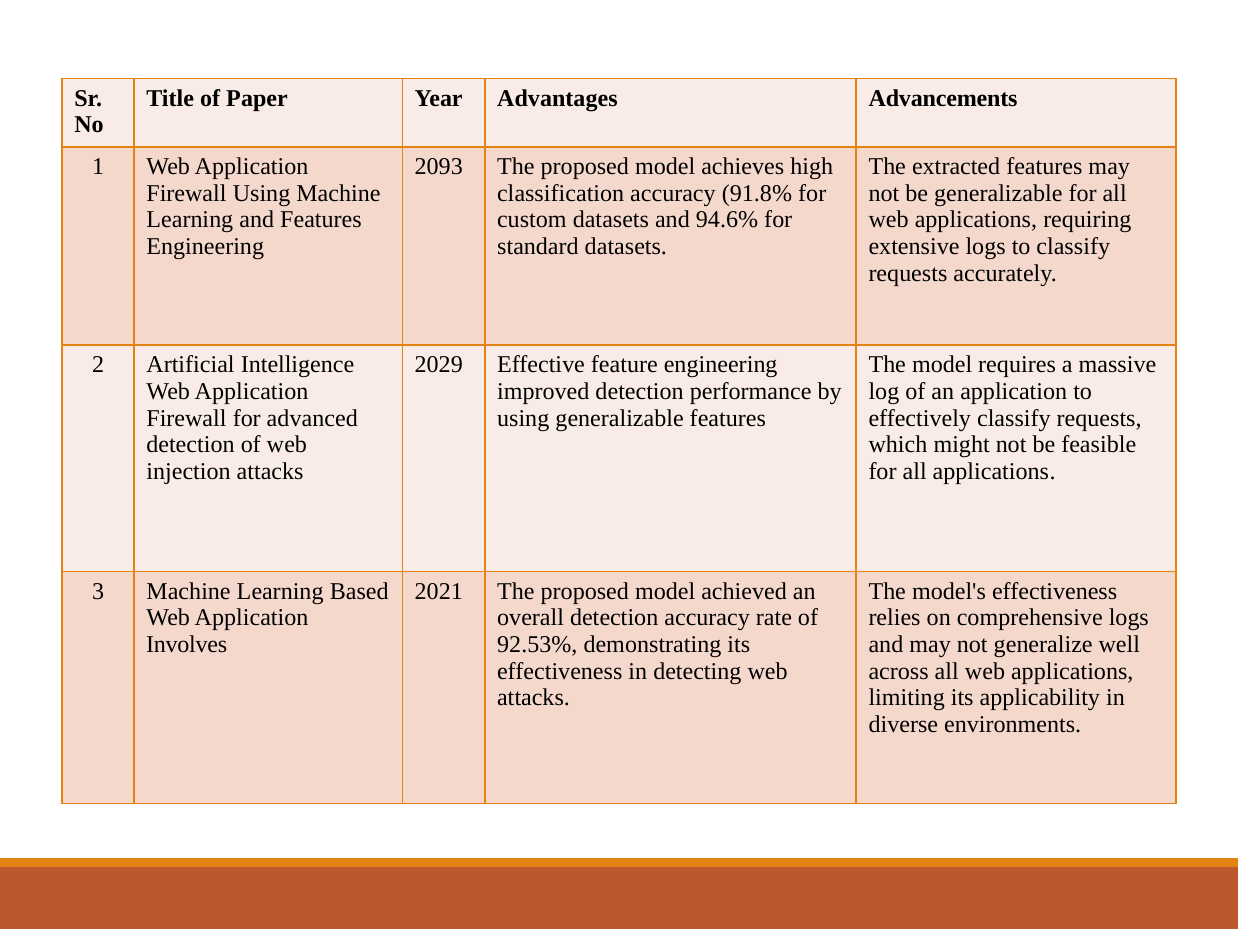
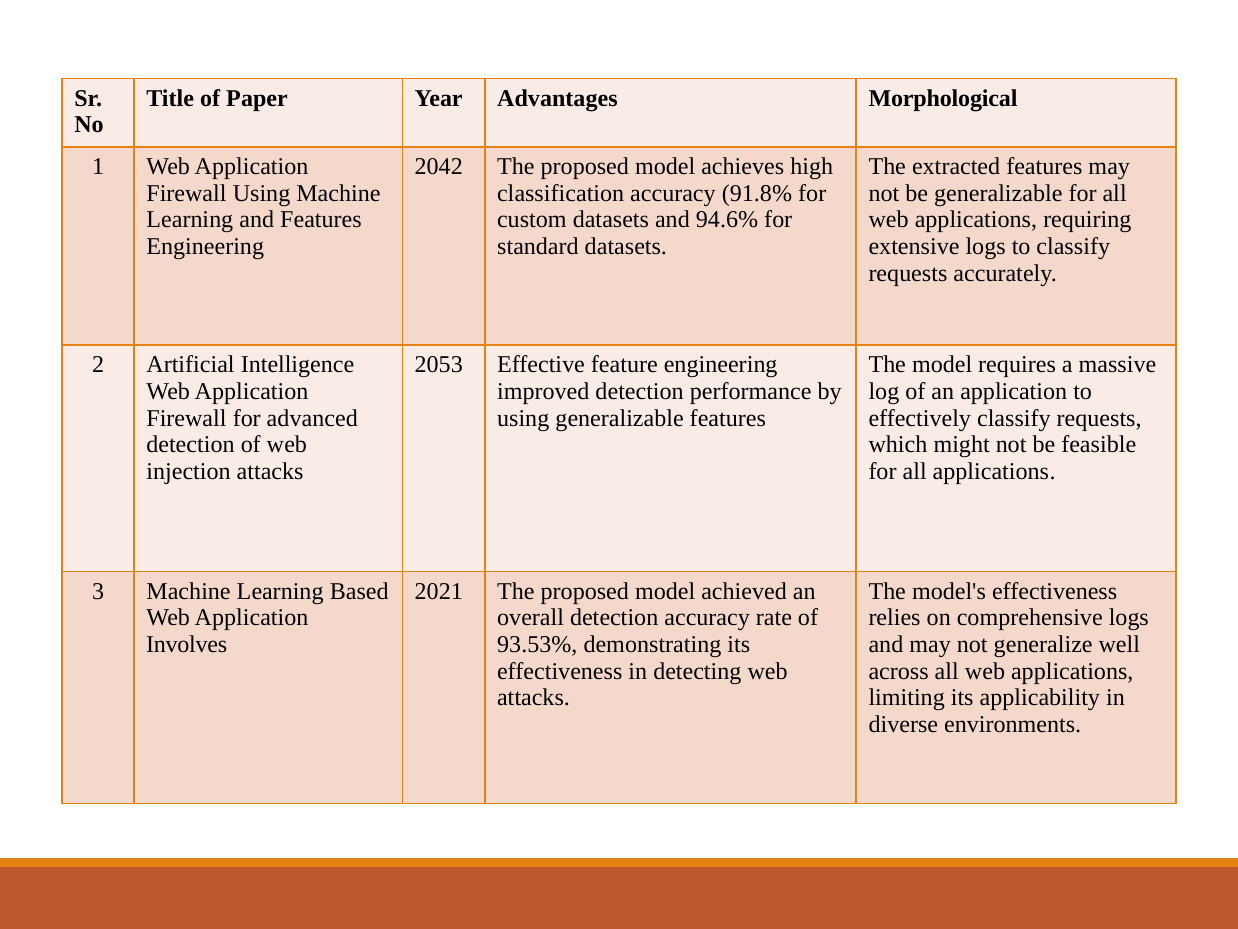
Advancements: Advancements -> Morphological (943, 98)
2093: 2093 -> 2042 (439, 167)
2029: 2029 -> 2053 (439, 365)
92.53%: 92.53% -> 93.53% (537, 644)
